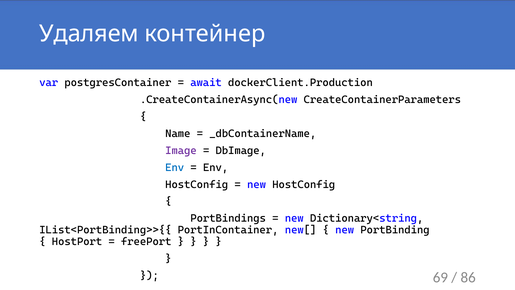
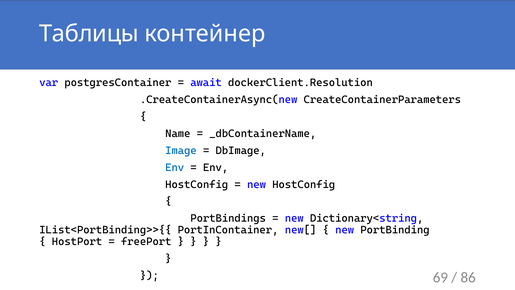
Удаляем: Удаляем -> Таблицы (89, 34)
dockerClient.Production: dockerClient.Production -> dockerClient.Resolution (300, 83)
Image colour: purple -> blue (181, 150)
